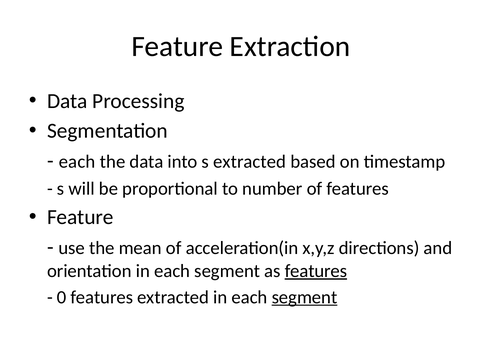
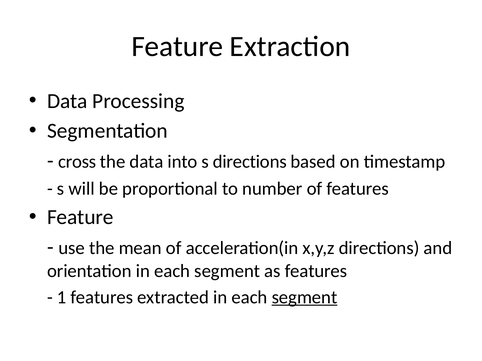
each: each -> cross (77, 162)
s extracted: extracted -> directions (250, 162)
features underline: present -> none (316, 271)
0: 0 -> 1 (62, 298)
